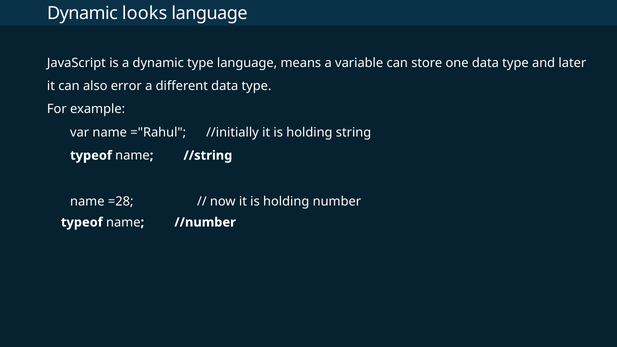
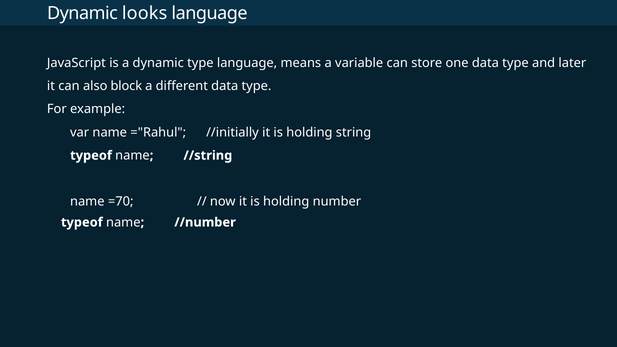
error: error -> block (126, 86)
=28: =28 -> =70 (121, 202)
